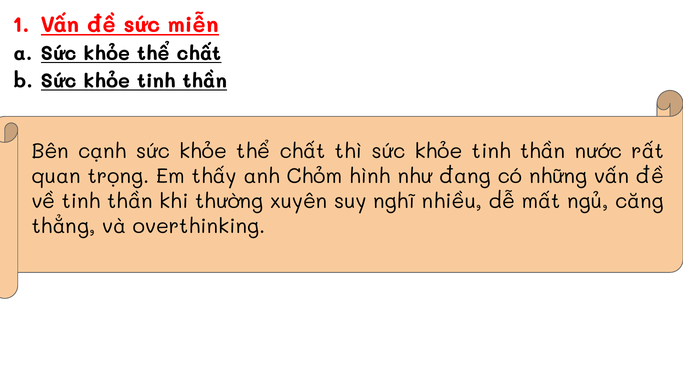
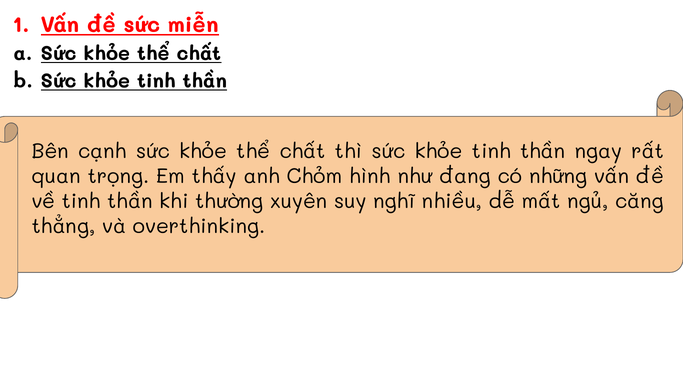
nước: nước -> ngay (598, 152)
